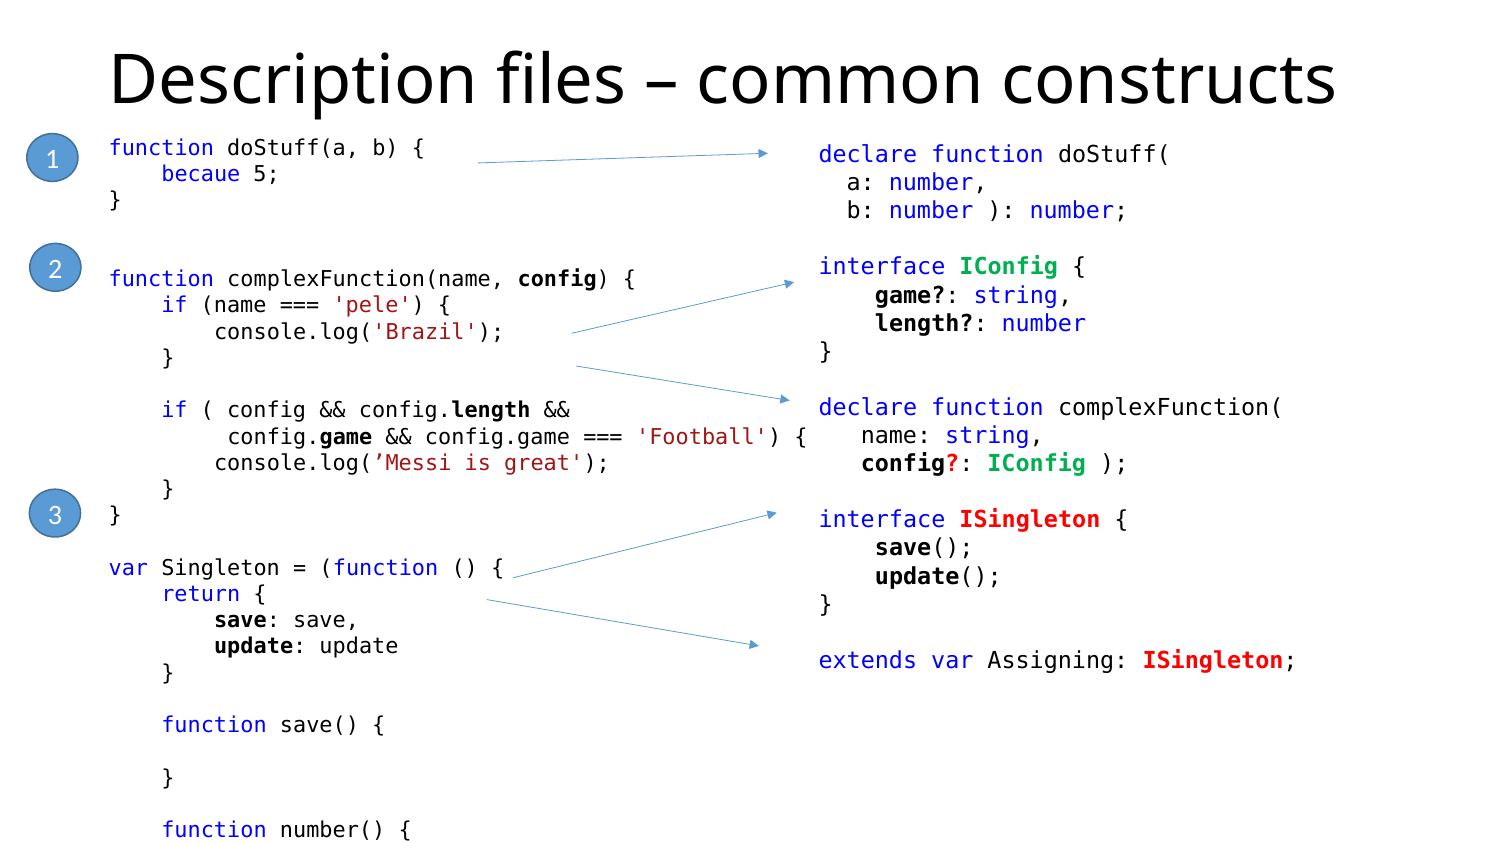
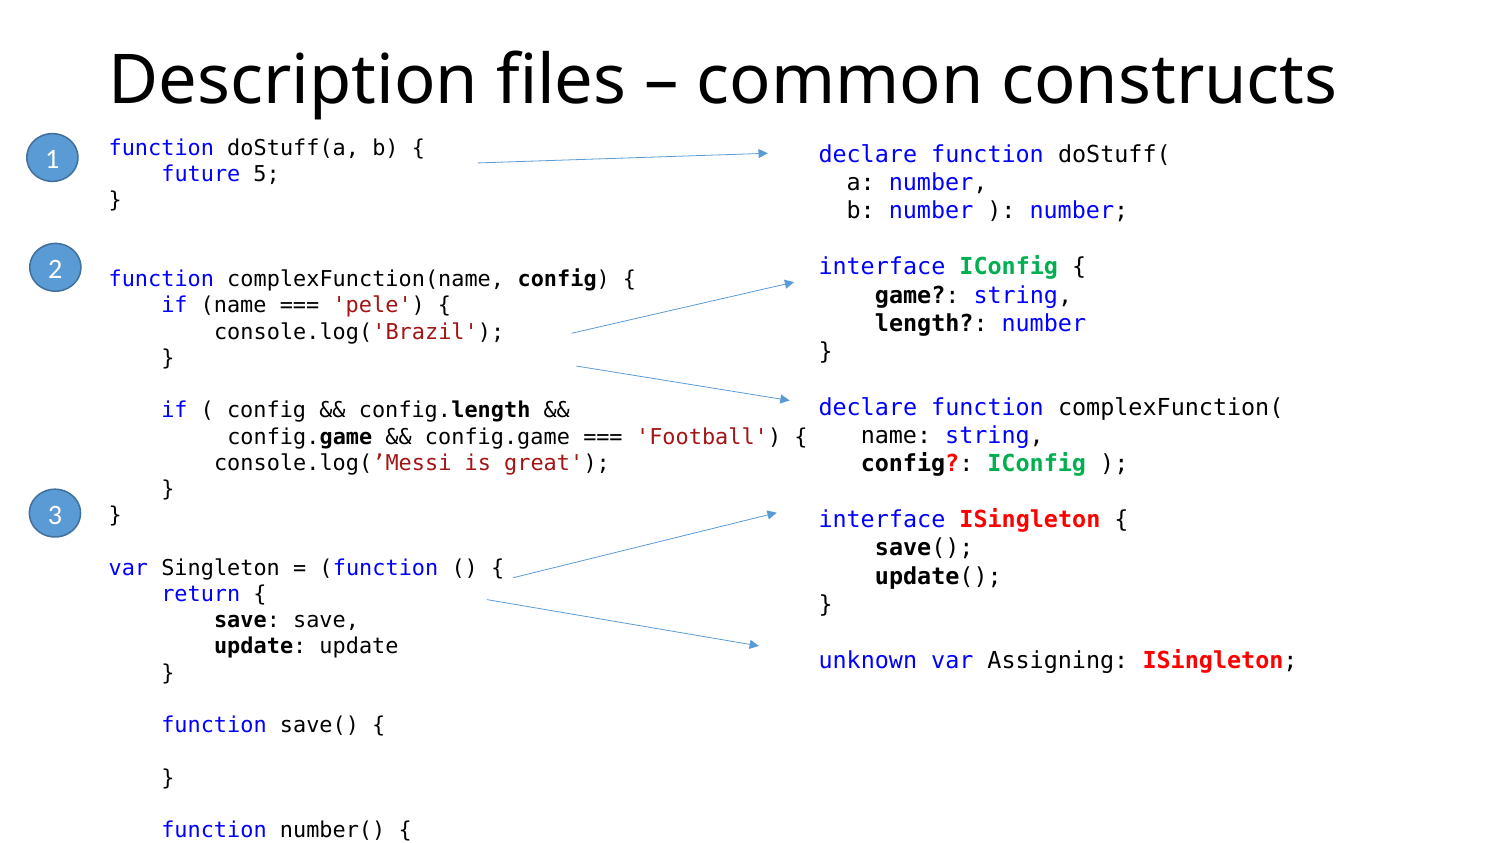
becaue: becaue -> future (201, 174)
extends: extends -> unknown (868, 661)
